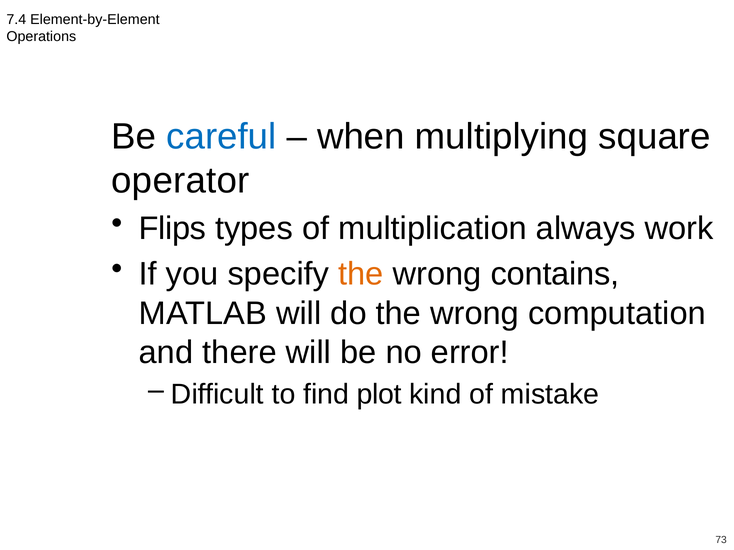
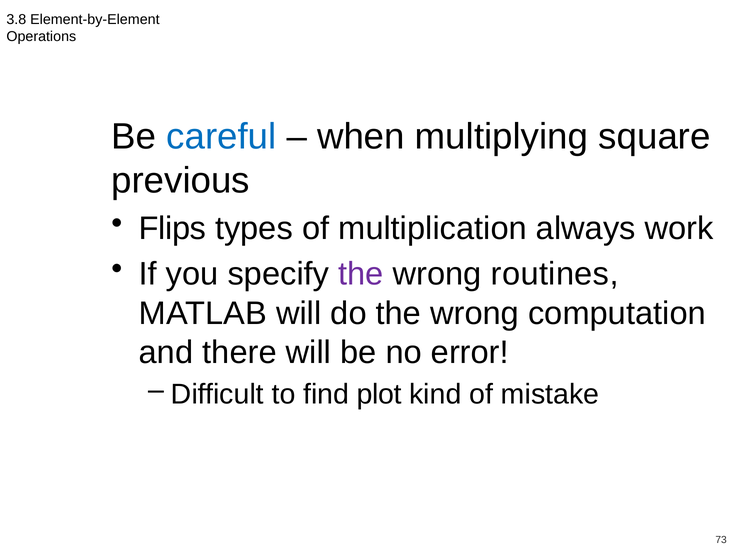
7.4: 7.4 -> 3.8 (16, 19)
operator: operator -> previous (181, 181)
the colour: orange -> purple (361, 274)
contains: contains -> routines (555, 274)
